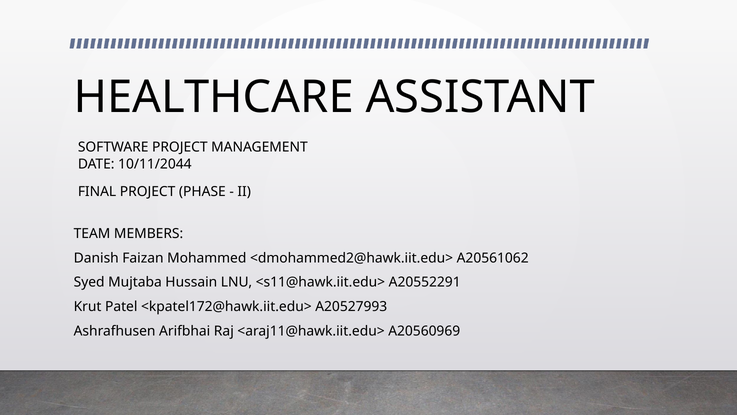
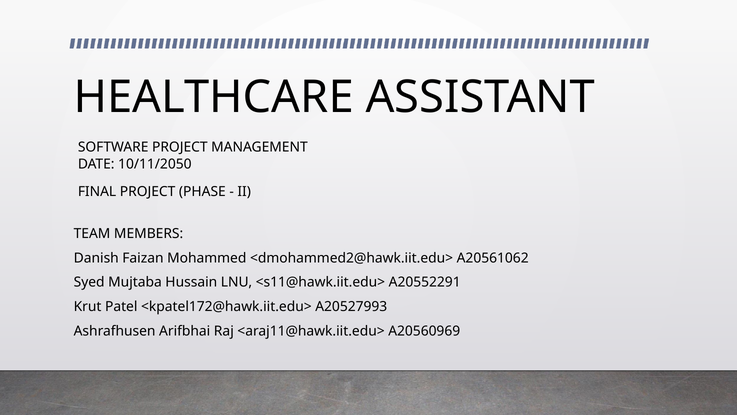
10/11/2044: 10/11/2044 -> 10/11/2050 (155, 164)
